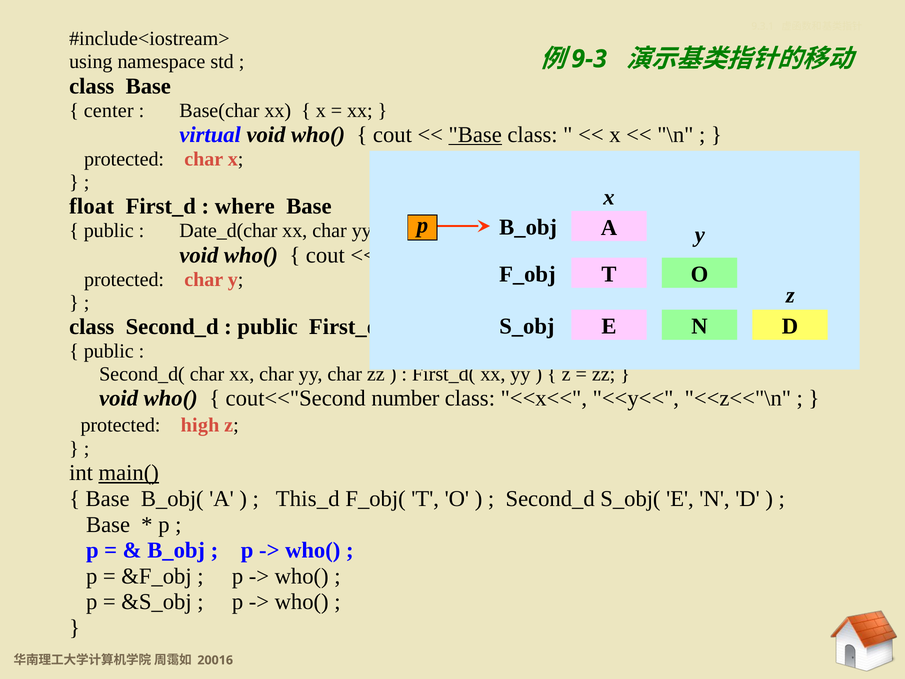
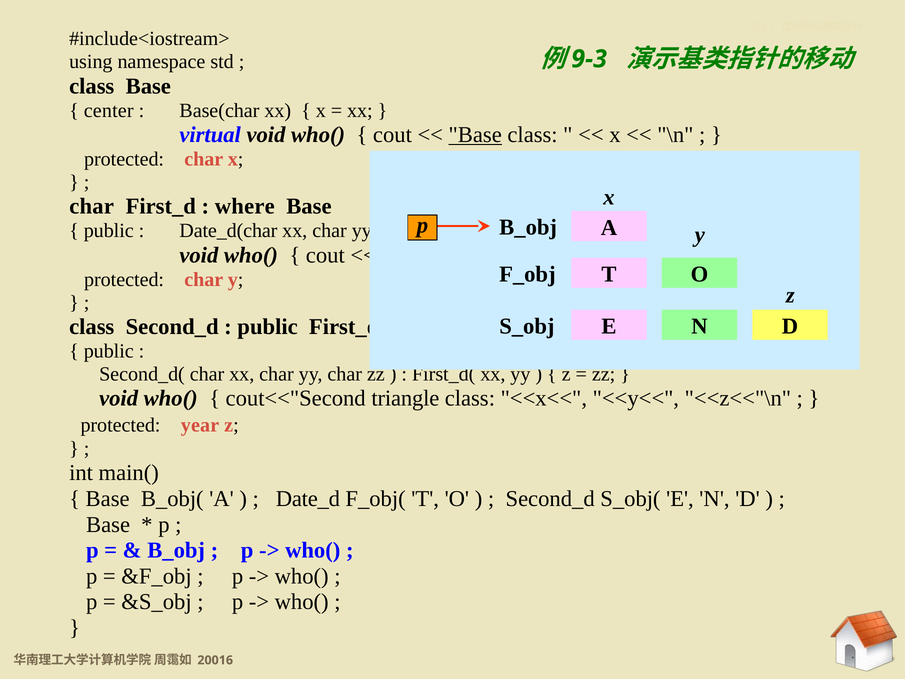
float: float -> char (92, 206)
number: number -> triangle (405, 398)
high: high -> year (200, 425)
main( underline: present -> none (129, 473)
This_d: This_d -> Date_d (308, 499)
